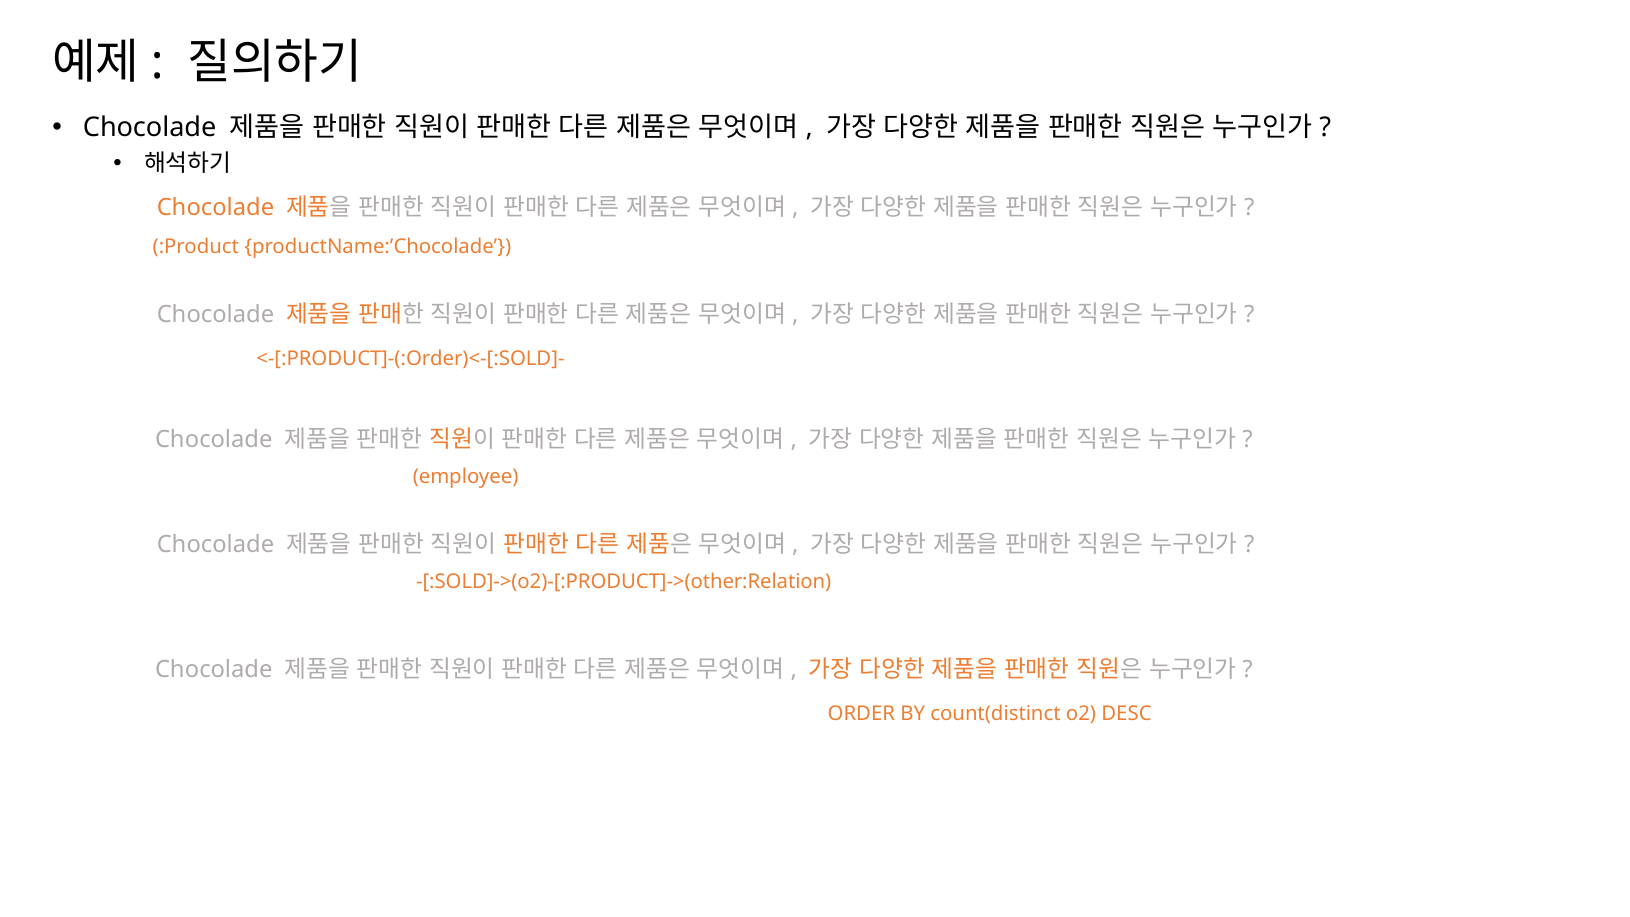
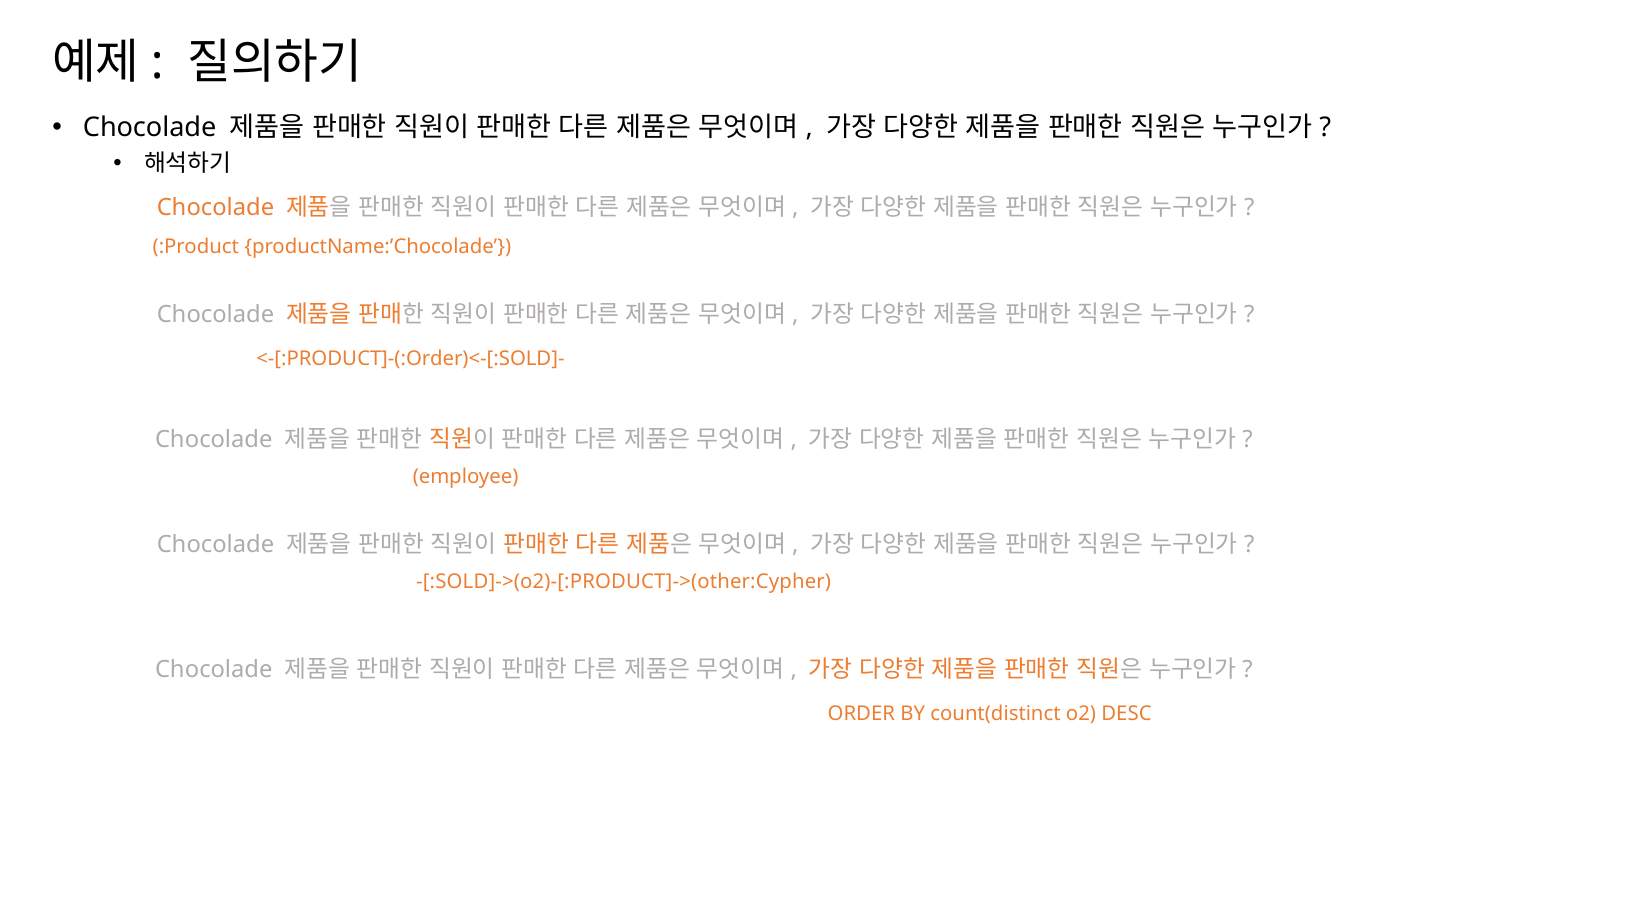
-[:SOLD]->(o2)-[:PRODUCT]->(other:Relation: -[:SOLD]->(o2)-[:PRODUCT]->(other:Relation -> -[:SOLD]->(o2)-[:PRODUCT]->(other:Cypher (624, 582)
